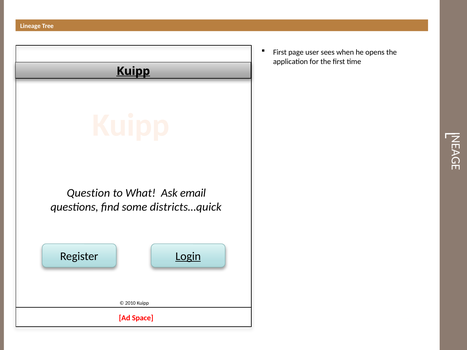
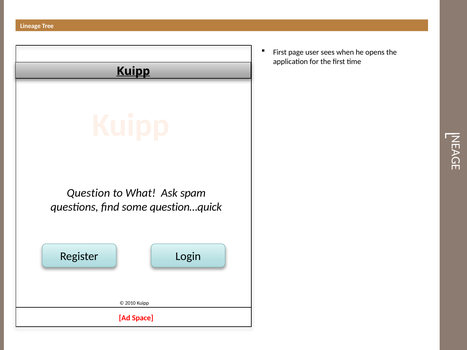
email: email -> spam (193, 193)
districts…quick: districts…quick -> question…quick (186, 207)
Login underline: present -> none (188, 256)
